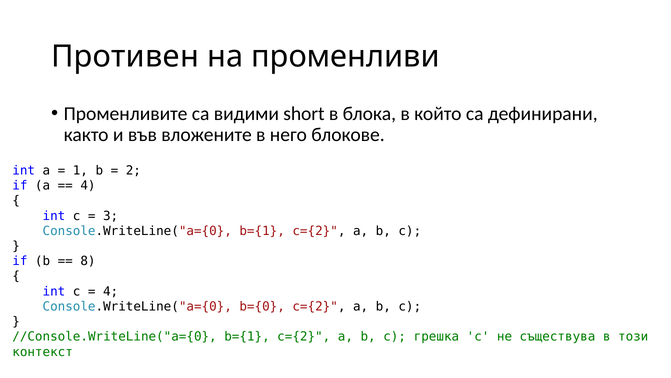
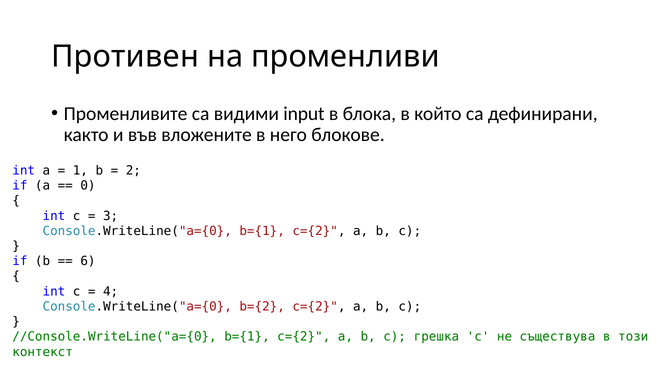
short: short -> input (304, 113)
4: 4 -> 0 (88, 185)
8: 8 -> 6 (88, 261)
b={0: b={0 -> b={2 (262, 306)
